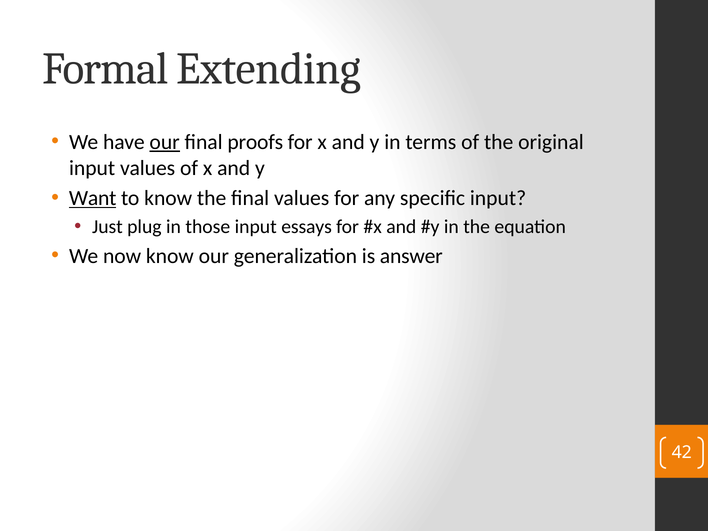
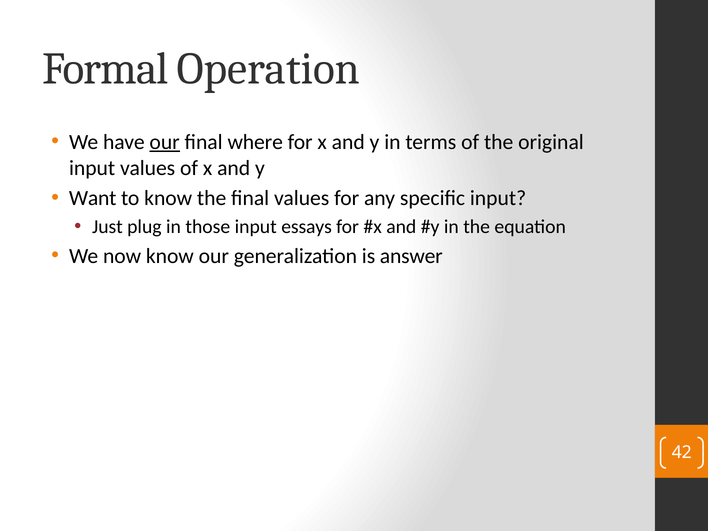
Extending: Extending -> Operation (268, 69)
proofs: proofs -> where (255, 142)
Want underline: present -> none (93, 198)
